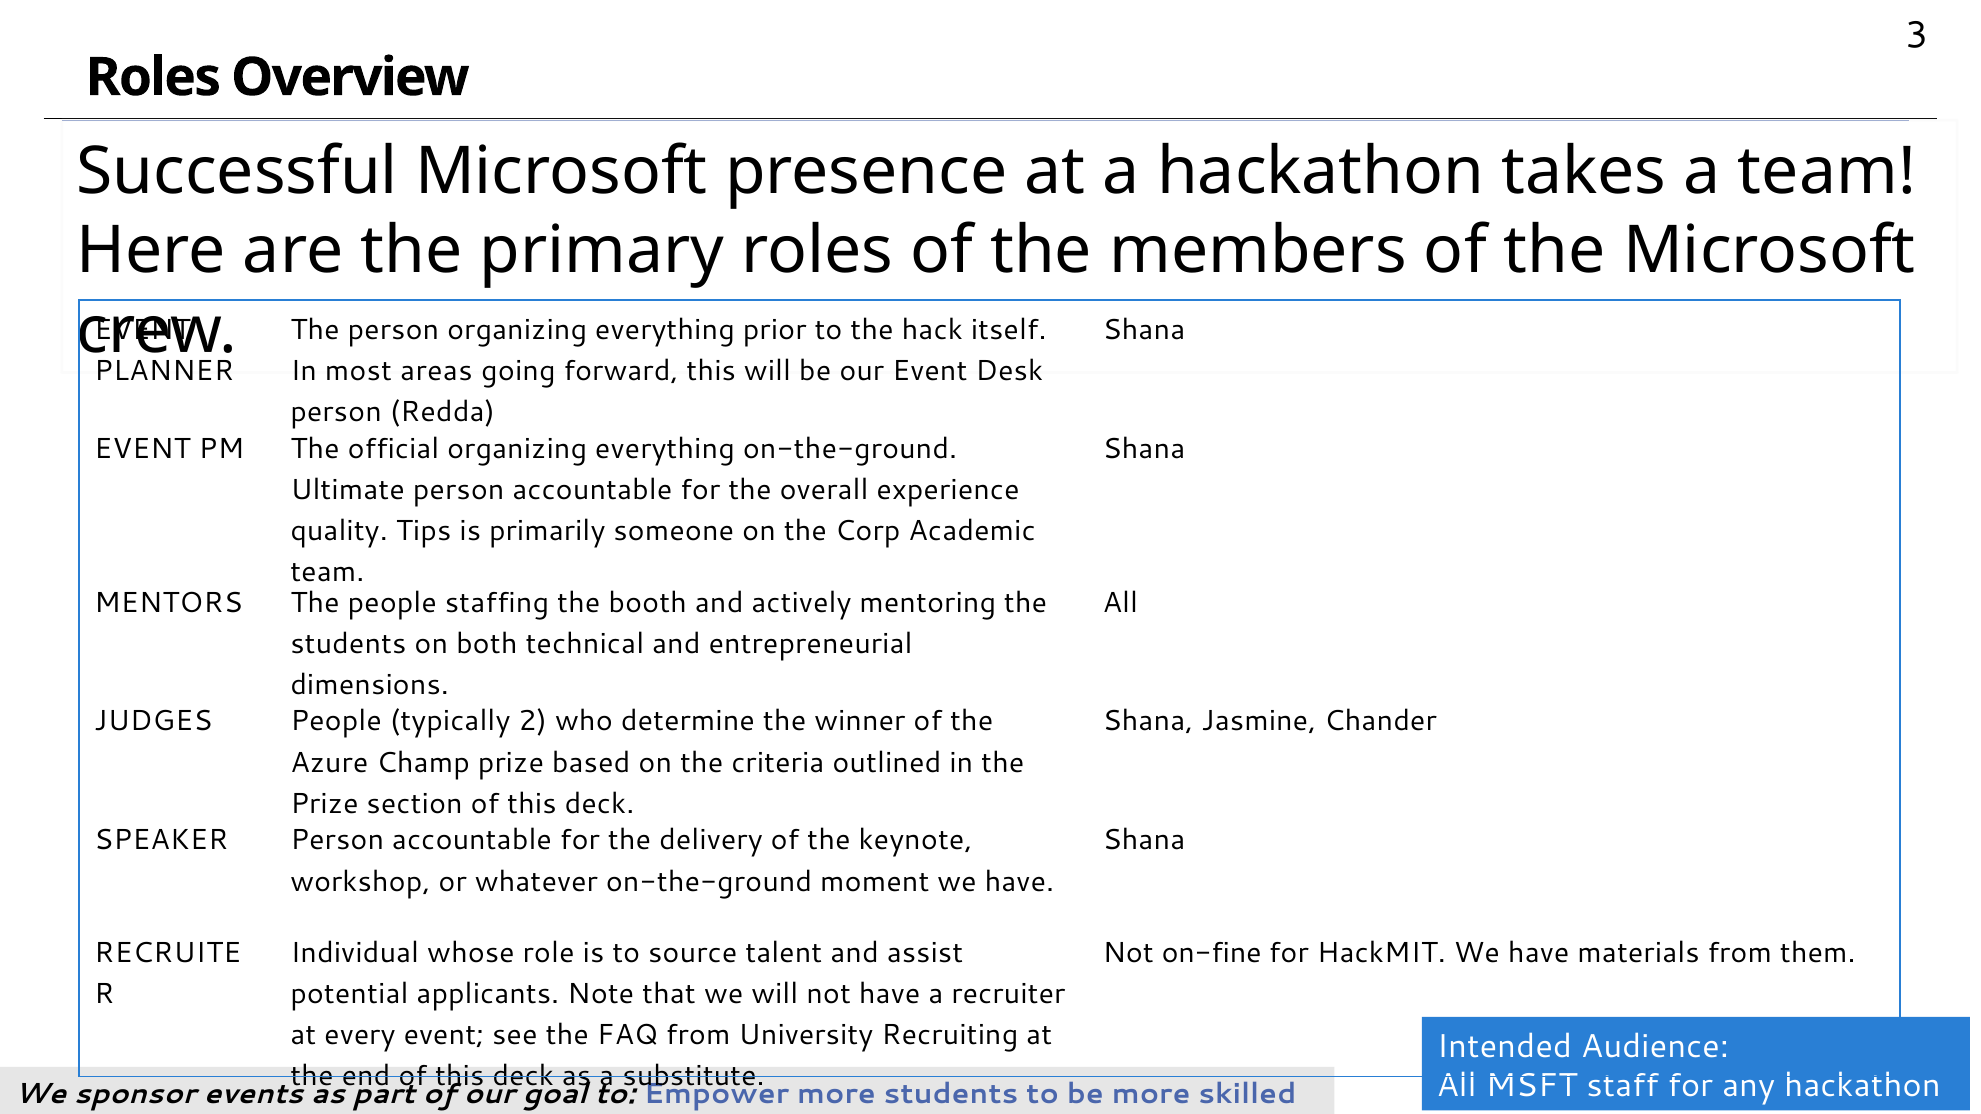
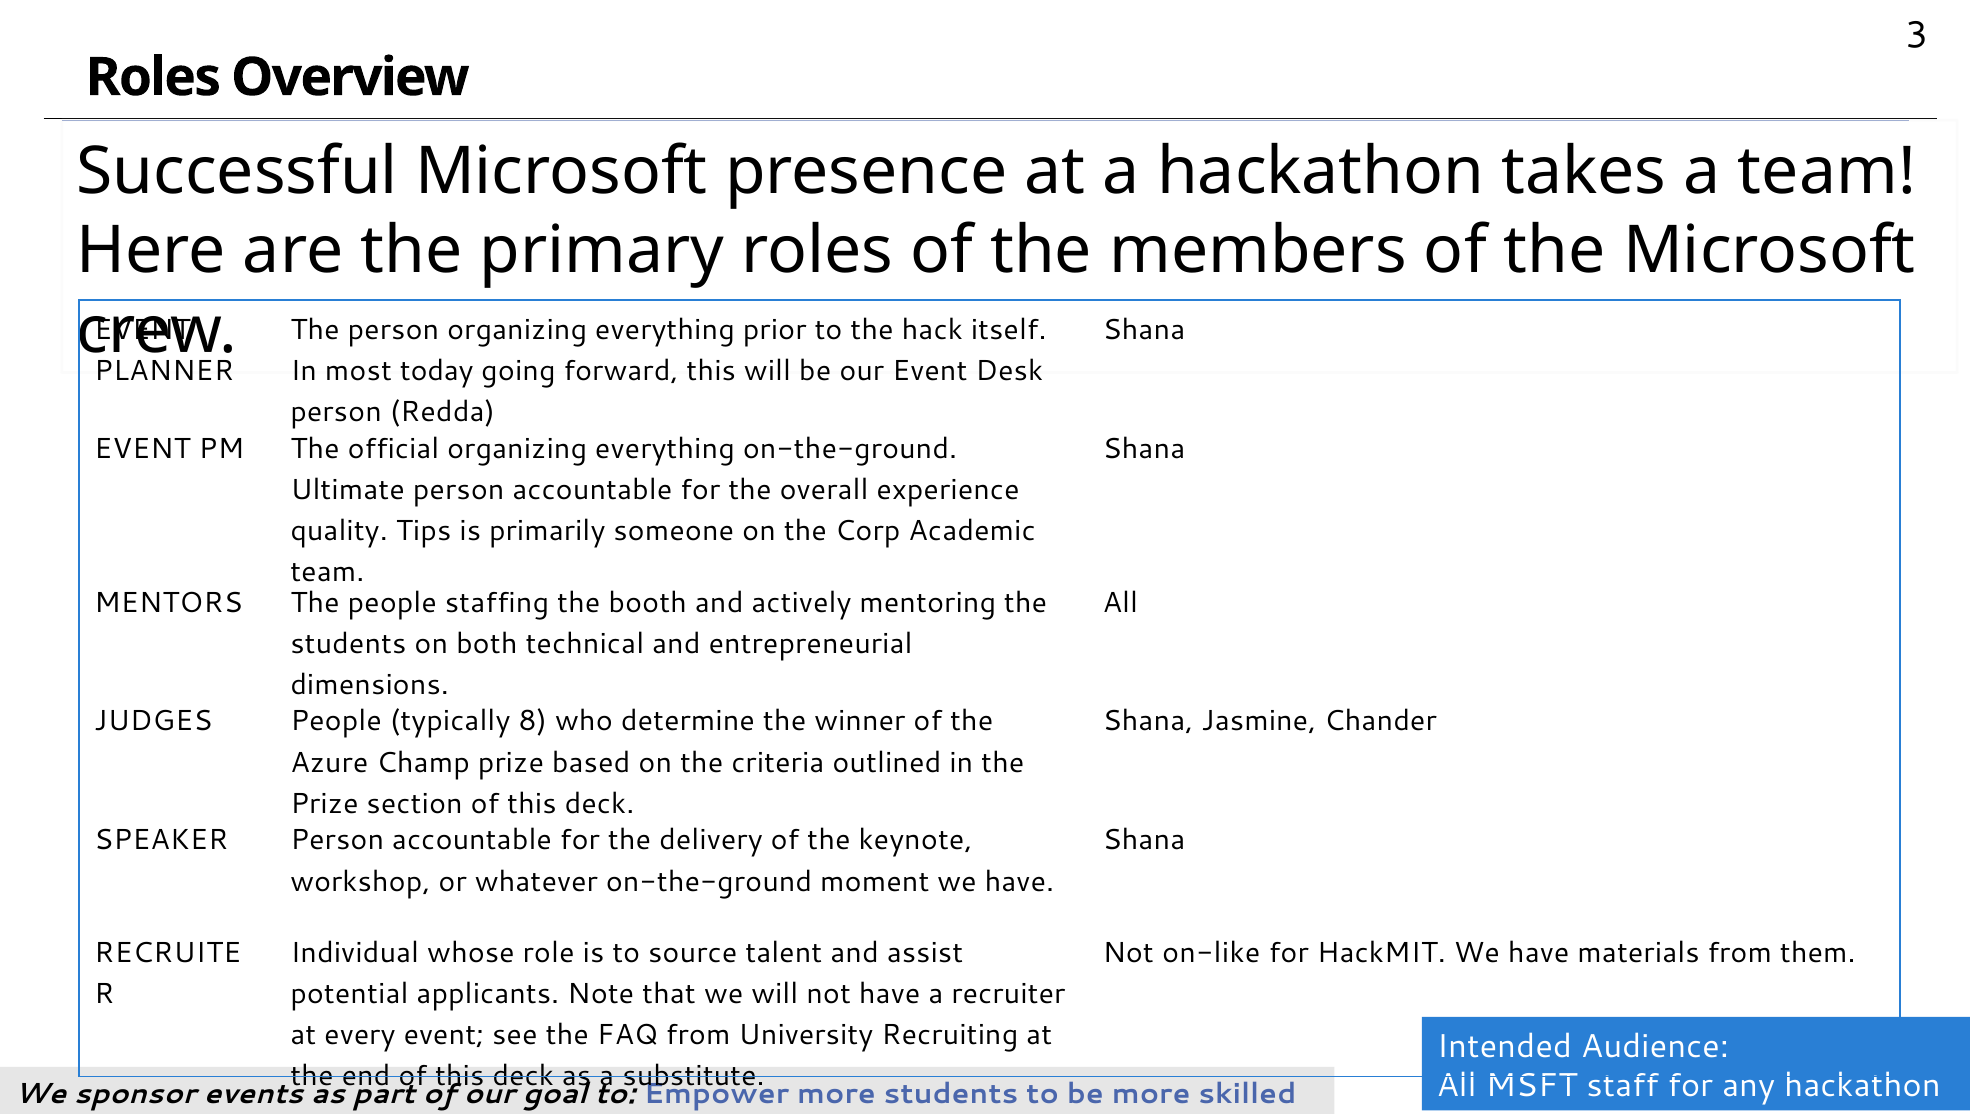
areas: areas -> today (437, 371)
2: 2 -> 8 (533, 722)
on-fine: on-fine -> on-like (1211, 953)
